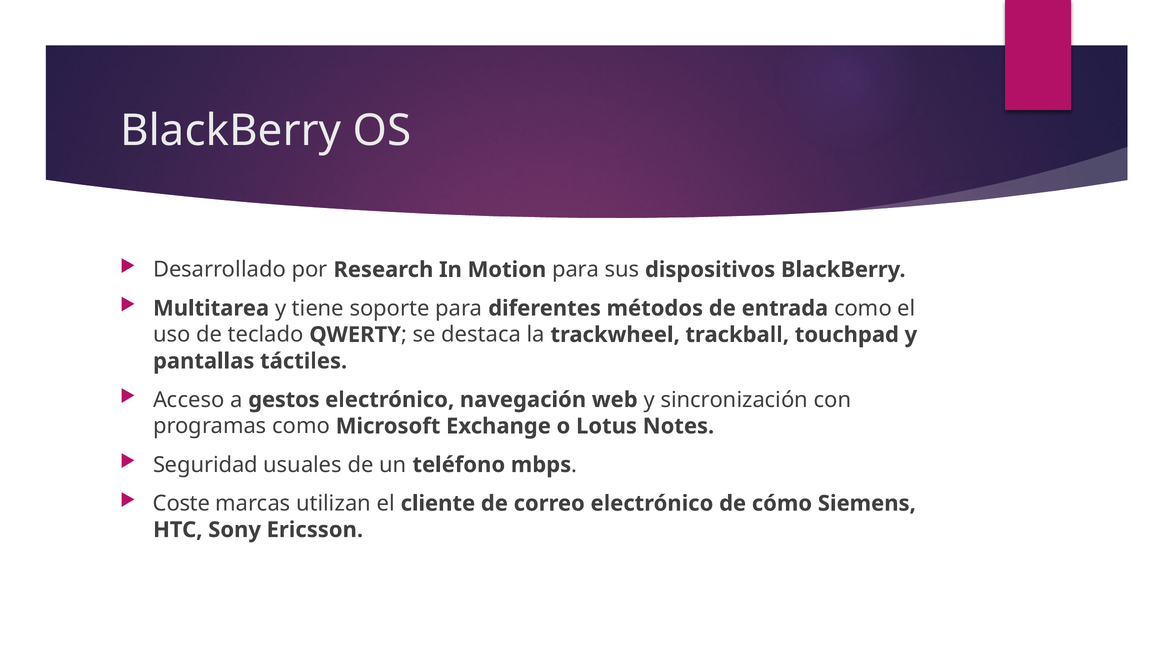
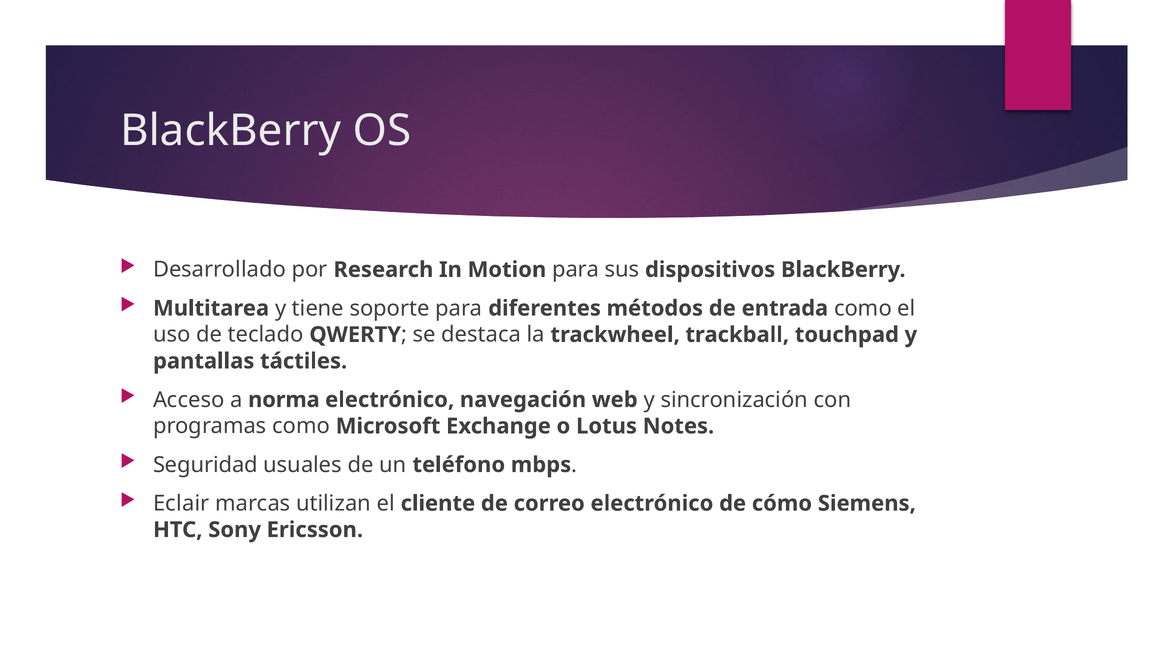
gestos: gestos -> norma (284, 400)
Coste: Coste -> Eclair (181, 504)
